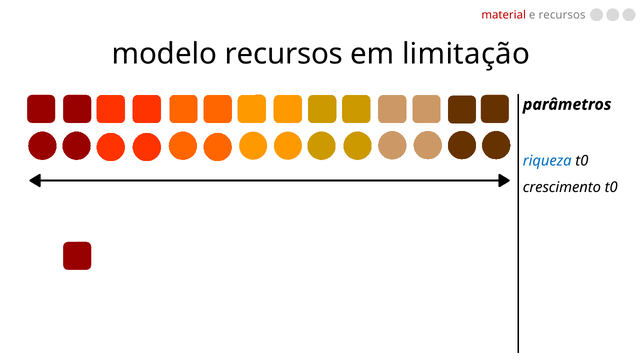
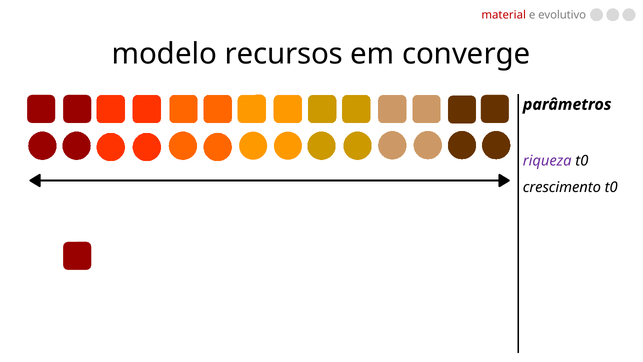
e recursos: recursos -> evolutivo (562, 15)
limitação: limitação -> converge (466, 54)
riqueza colour: blue -> purple (547, 161)
